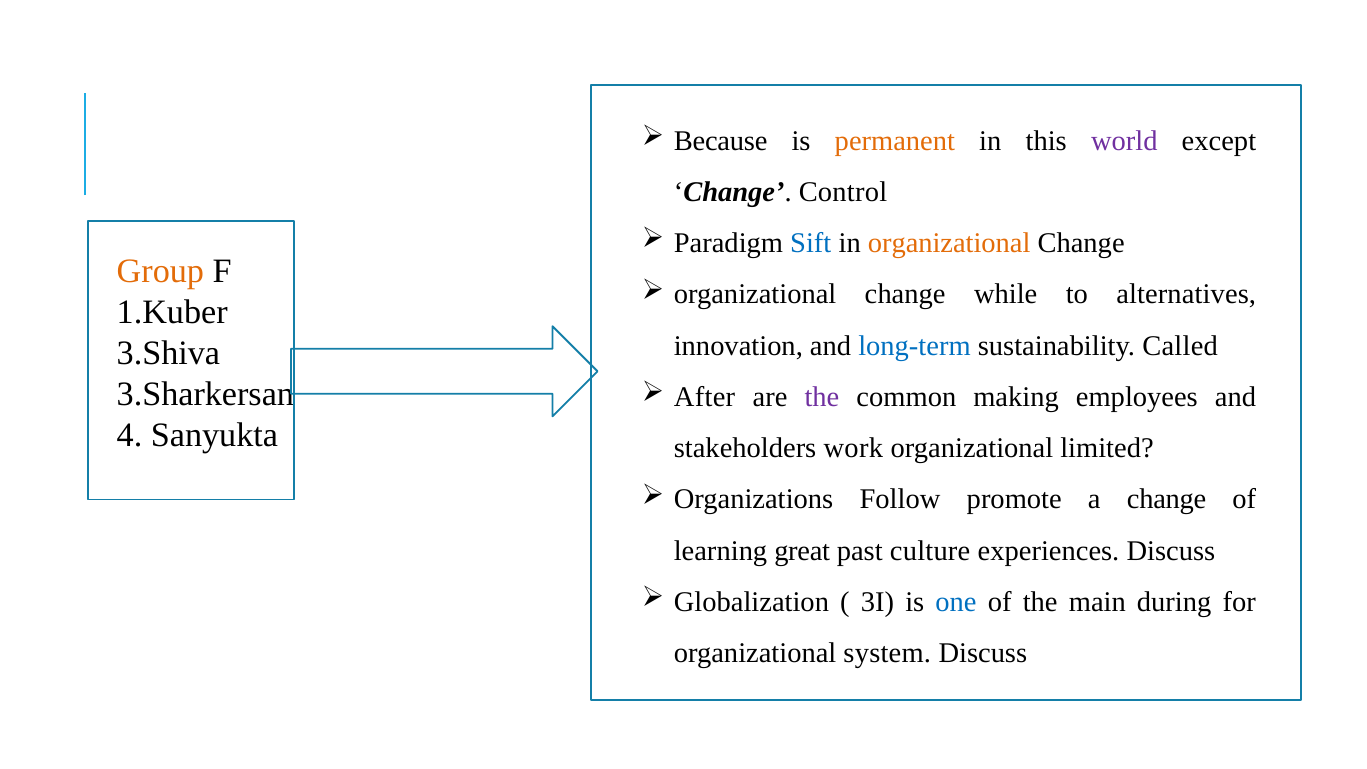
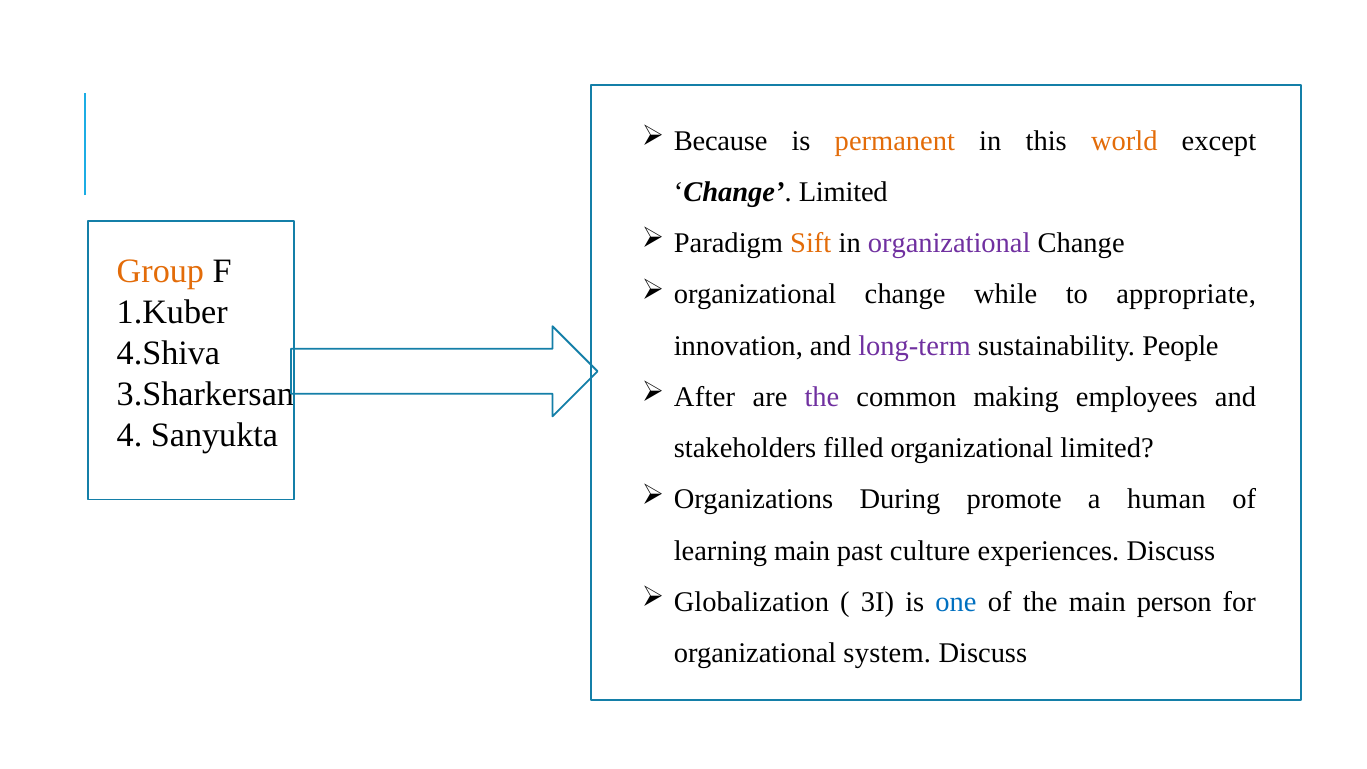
world colour: purple -> orange (1124, 141)
Change Control: Control -> Limited (843, 192)
Sift colour: blue -> orange (811, 243)
organizational colour: orange -> purple (949, 243)
alternatives: alternatives -> appropriate (1186, 294)
long-term colour: blue -> purple (914, 346)
Called: Called -> People (1180, 346)
3.Shiva: 3.Shiva -> 4.Shiva (168, 353)
work: work -> filled (853, 448)
Follow: Follow -> During (900, 499)
a change: change -> human (1166, 499)
learning great: great -> main (802, 551)
during: during -> person (1174, 602)
